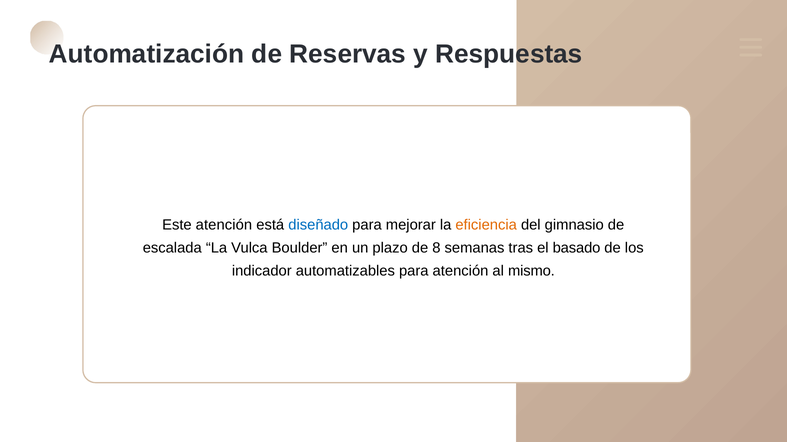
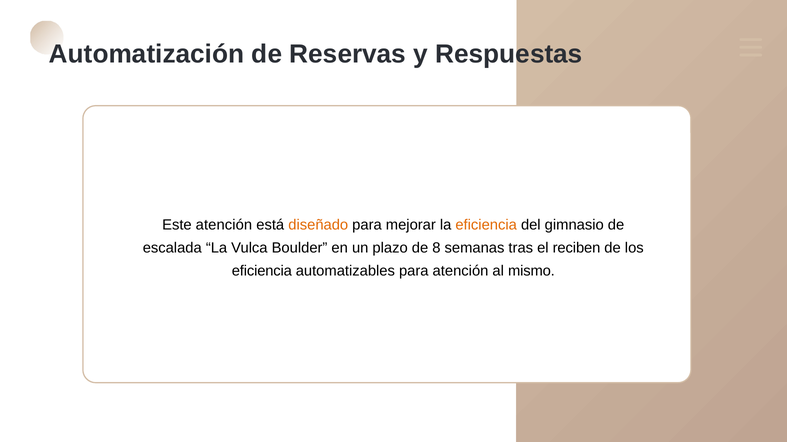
diseñado colour: blue -> orange (318, 225)
basado: basado -> reciben (577, 248)
indicador: indicador -> eficiencia (262, 271)
